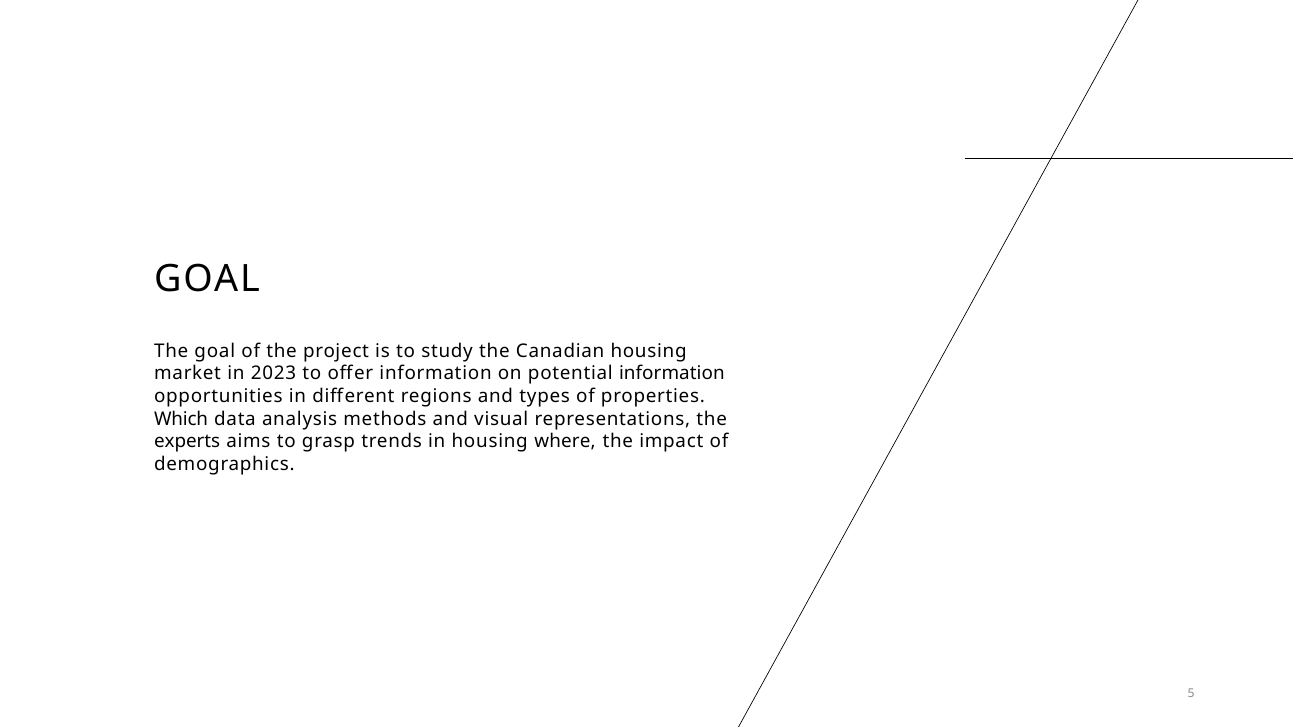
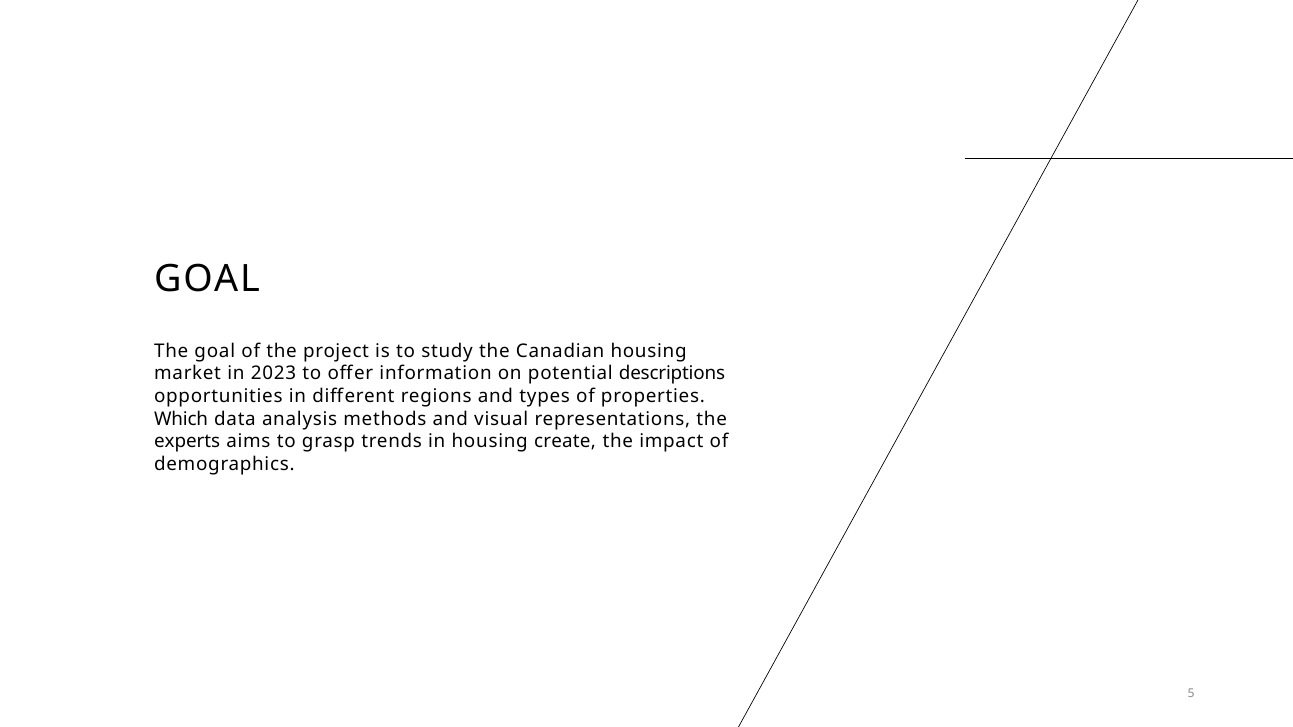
potential information: information -> descriptions (672, 374)
where: where -> create (565, 442)
